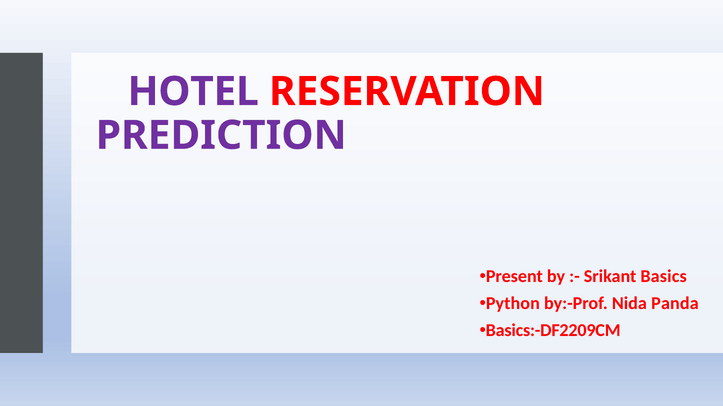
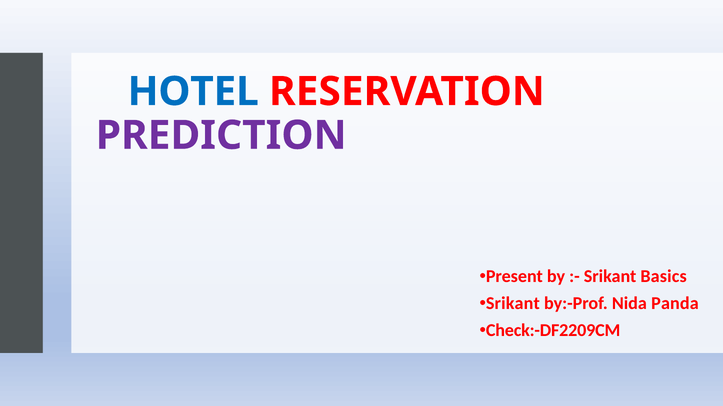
HOTEL colour: purple -> blue (193, 92)
Python: Python -> Srikant (513, 304)
Basics:-DF2209CM: Basics:-DF2209CM -> Check:-DF2209CM (553, 331)
